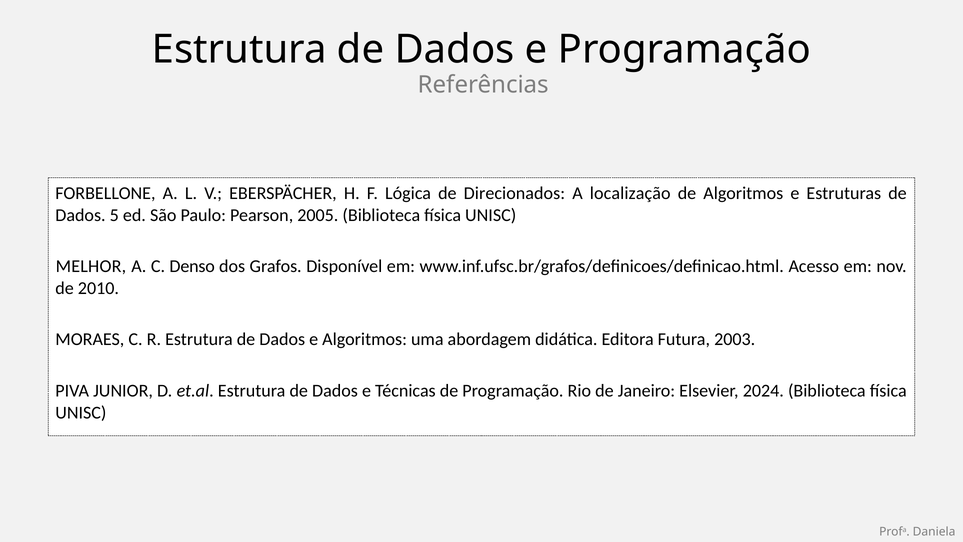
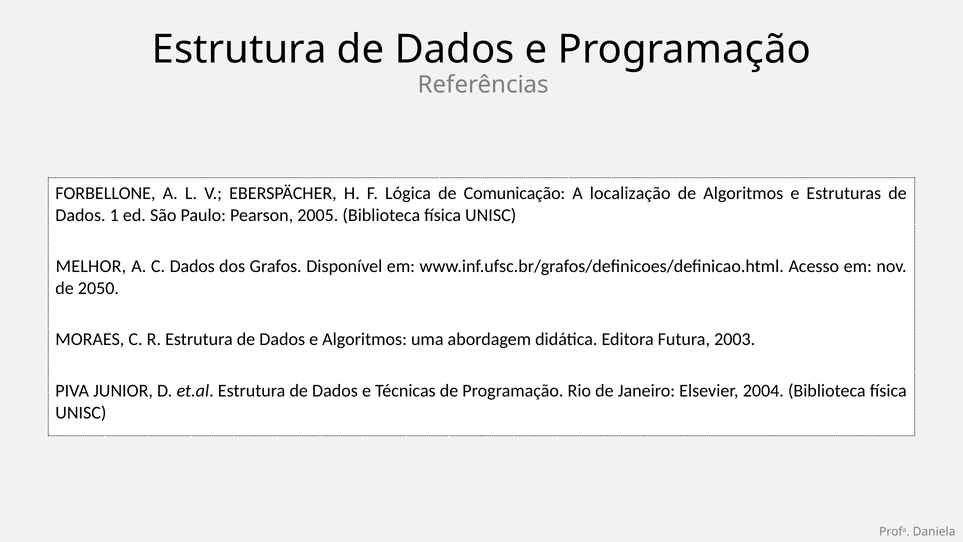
Direcionados: Direcionados -> Comunicação (515, 193)
5: 5 -> 1 (114, 215)
C Denso: Denso -> Dados (192, 266)
2010: 2010 -> 2050 (98, 288)
2024: 2024 -> 2004 (763, 391)
